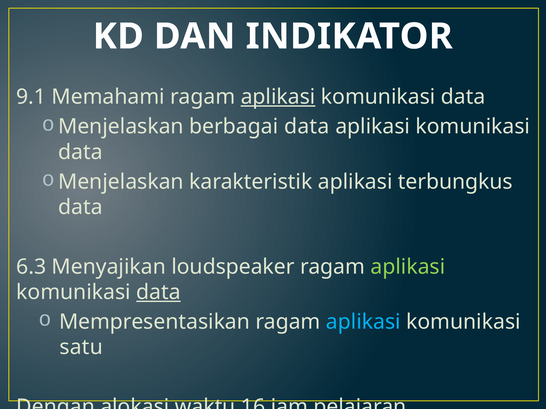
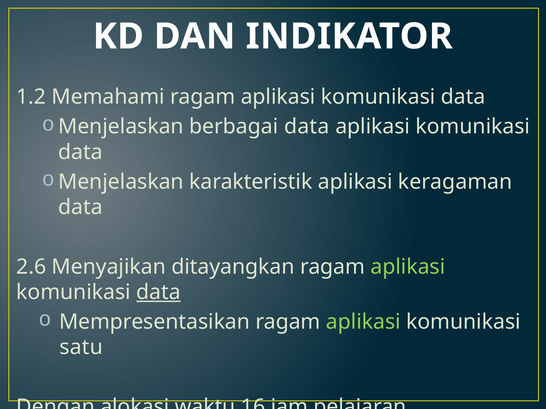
9.1: 9.1 -> 1.2 (31, 97)
aplikasi underline: present -> none (278, 97)
terbungkus: terbungkus -> keragaman (455, 182)
6.3: 6.3 -> 2.6 (31, 267)
loudspeaker: loudspeaker -> ditayangkan (233, 267)
aplikasi colour: light blue -> light green (363, 322)
